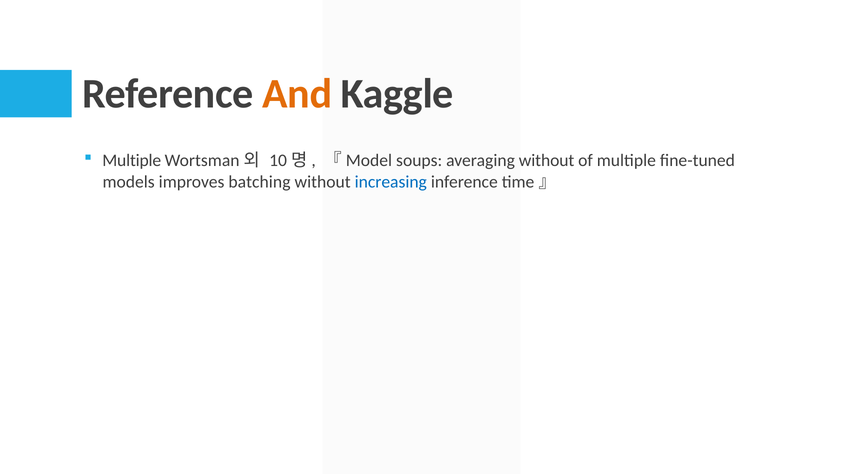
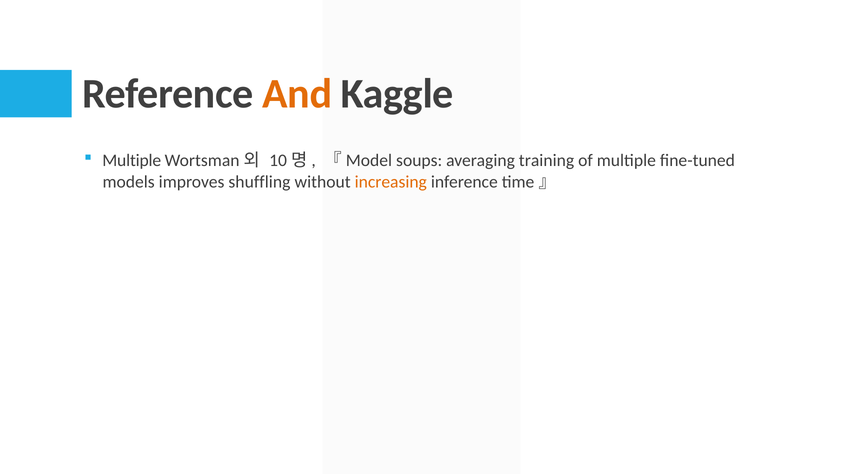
averaging without: without -> training (547, 161)
batching: batching -> shuffling (259, 182)
increasing colour: blue -> orange (391, 182)
